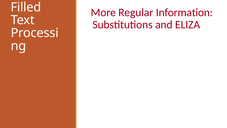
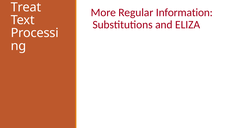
Filled: Filled -> Treat (26, 7)
